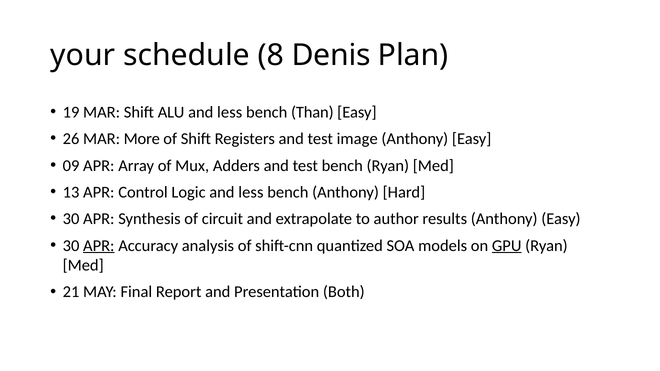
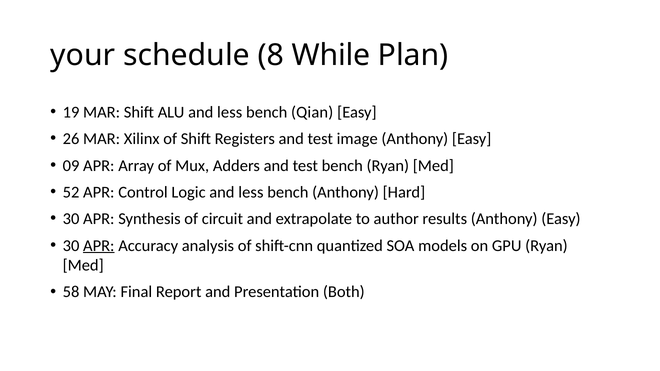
Denis: Denis -> While (331, 55)
Than: Than -> Qian (312, 112)
More: More -> Xilinx (142, 139)
13: 13 -> 52 (71, 192)
GPU underline: present -> none (507, 246)
21: 21 -> 58 (71, 292)
